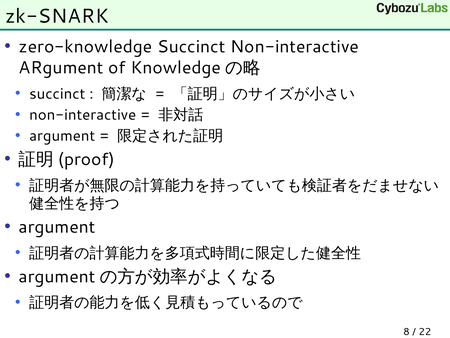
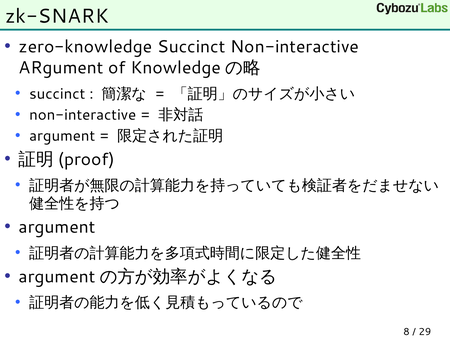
22: 22 -> 29 (425, 331)
